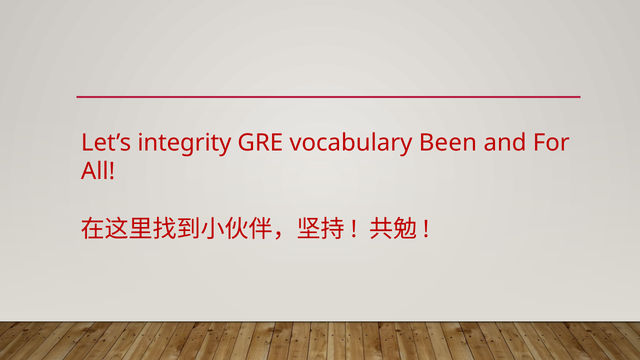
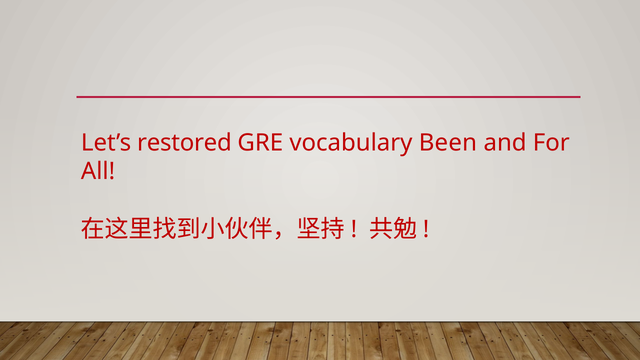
integrity: integrity -> restored (184, 143)
